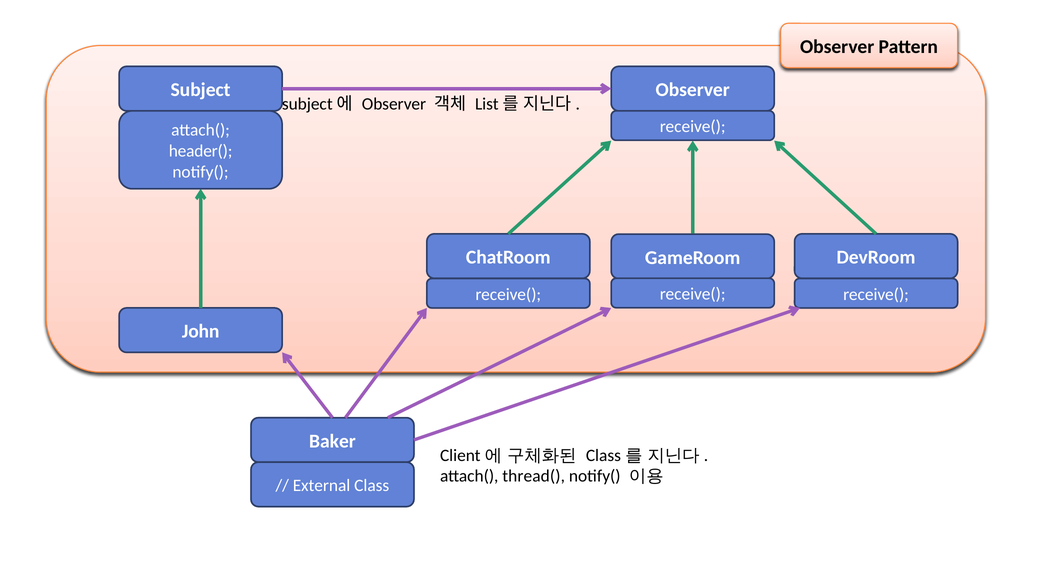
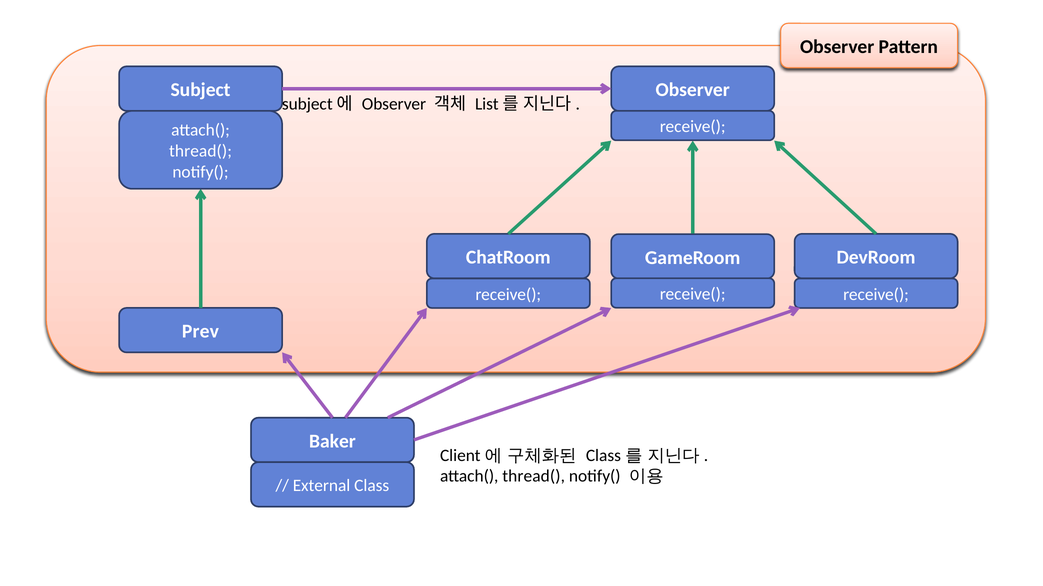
header(: header( -> thread( (200, 151)
John: John -> Prev (200, 332)
